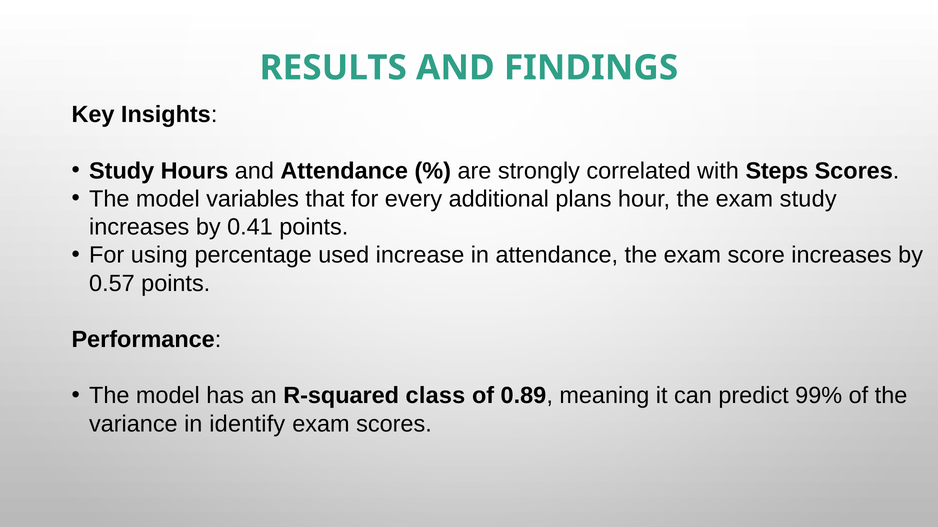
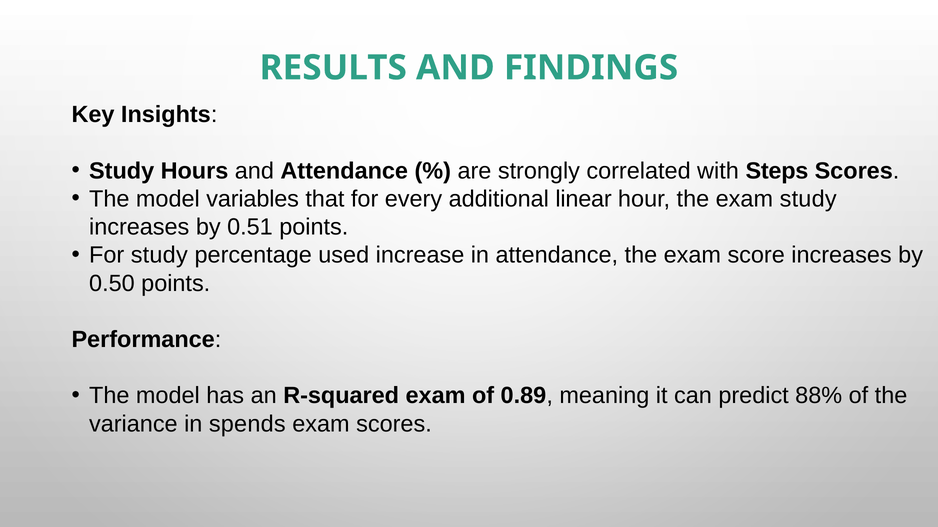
plans: plans -> linear (584, 199)
0.41: 0.41 -> 0.51 (250, 227)
For using: using -> study (159, 256)
0.57: 0.57 -> 0.50 (112, 284)
R-squared class: class -> exam (436, 396)
99%: 99% -> 88% (819, 396)
identify: identify -> spends (247, 424)
